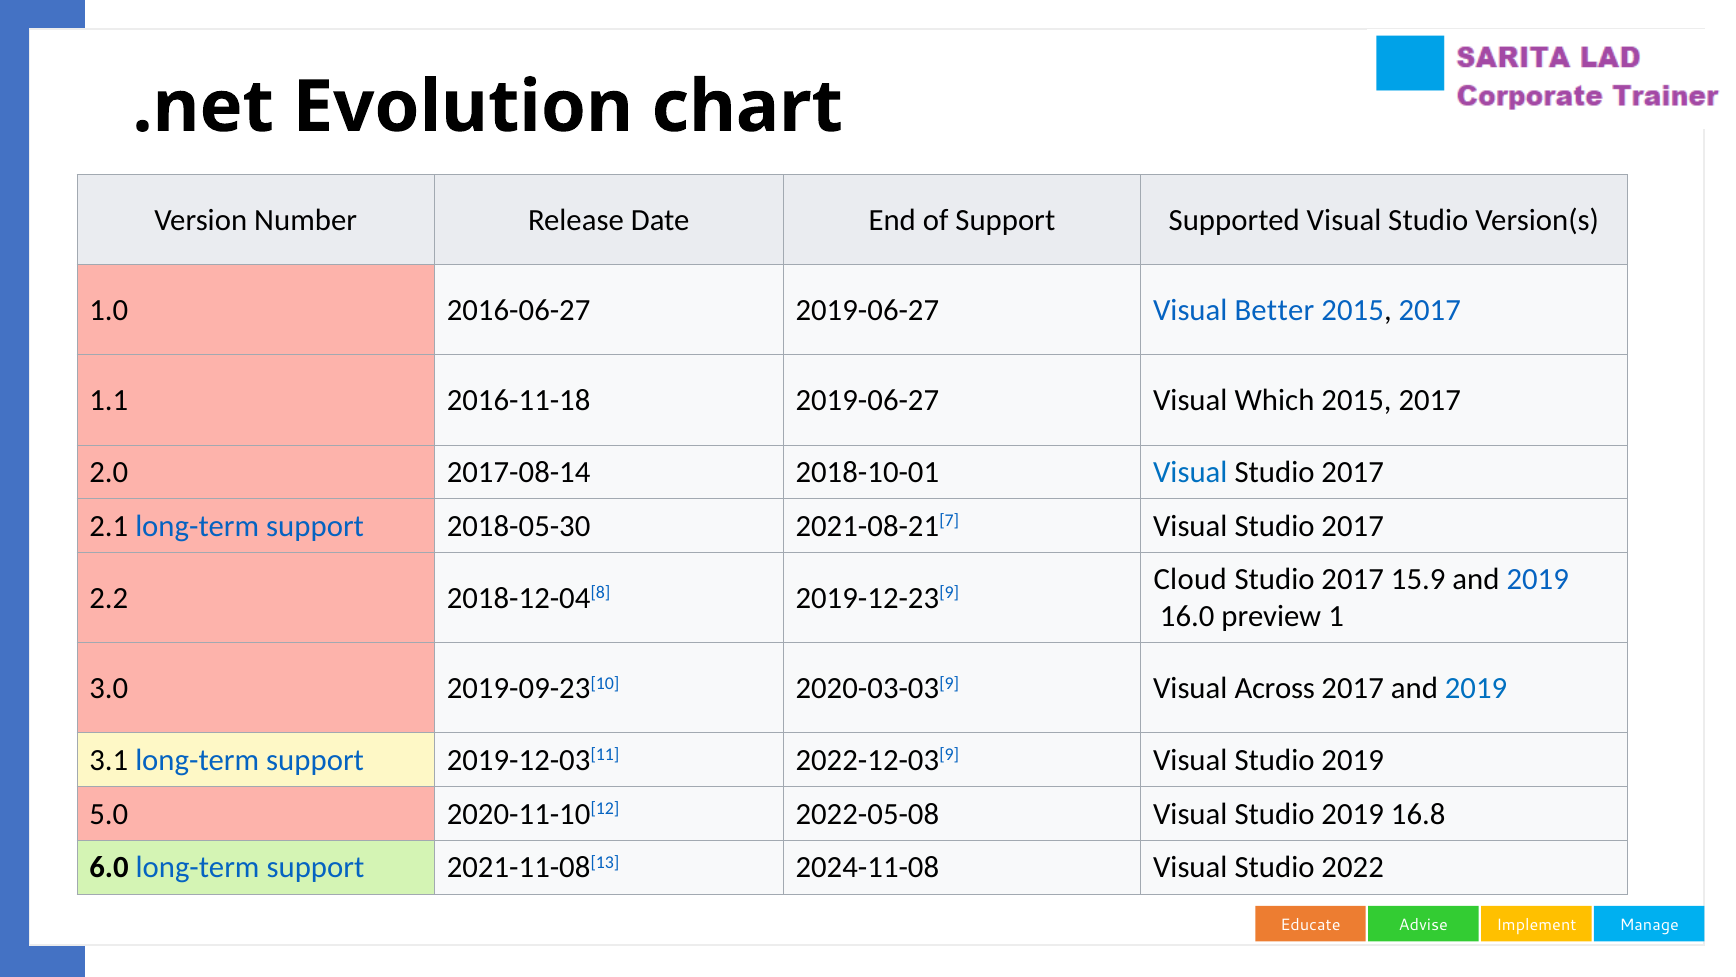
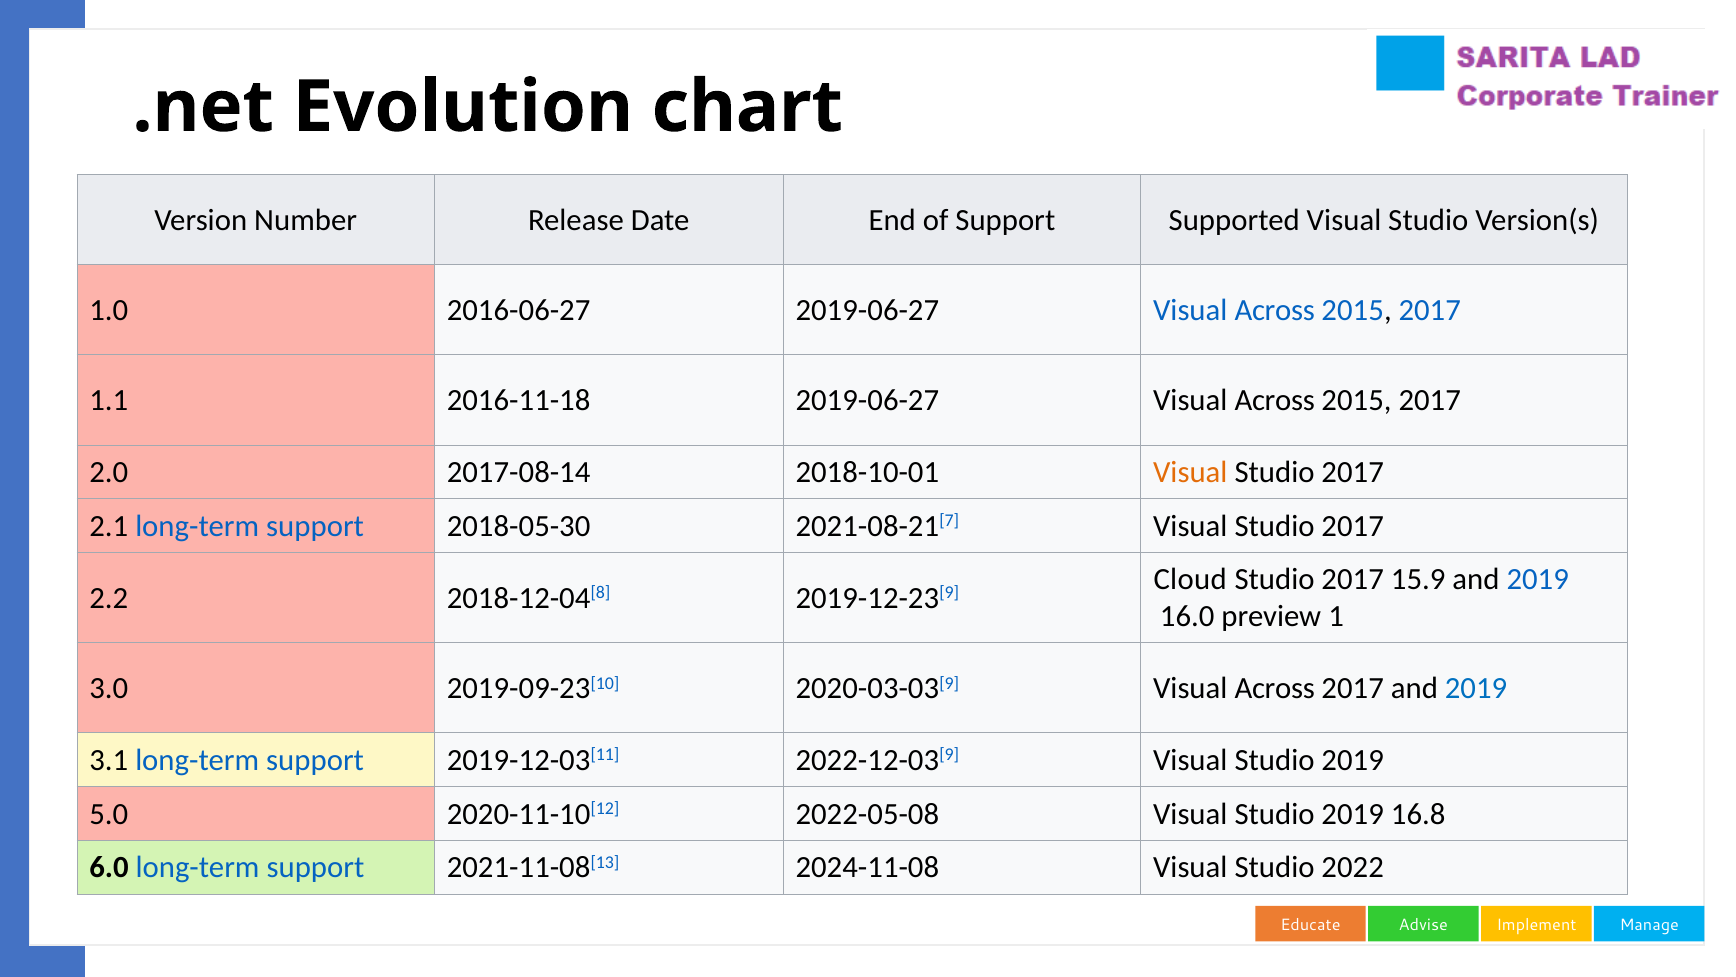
2016-06-27 2019-06-27 Visual Better: Better -> Across (1275, 310)
2016-11-18 2019-06-27 Visual Which: Which -> Across (1275, 400)
Visual colour: blue -> orange (1190, 472)
